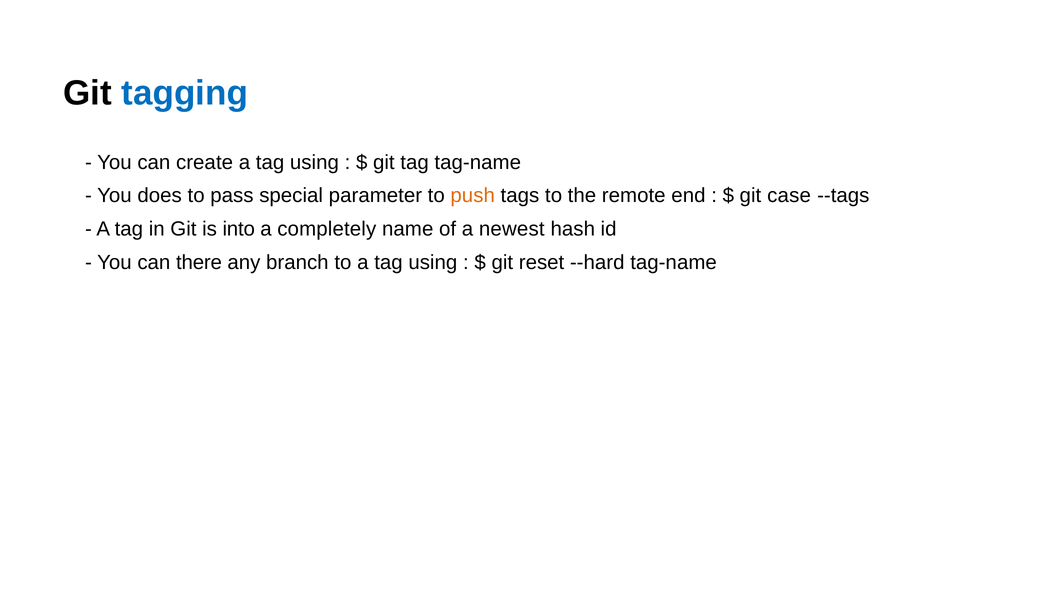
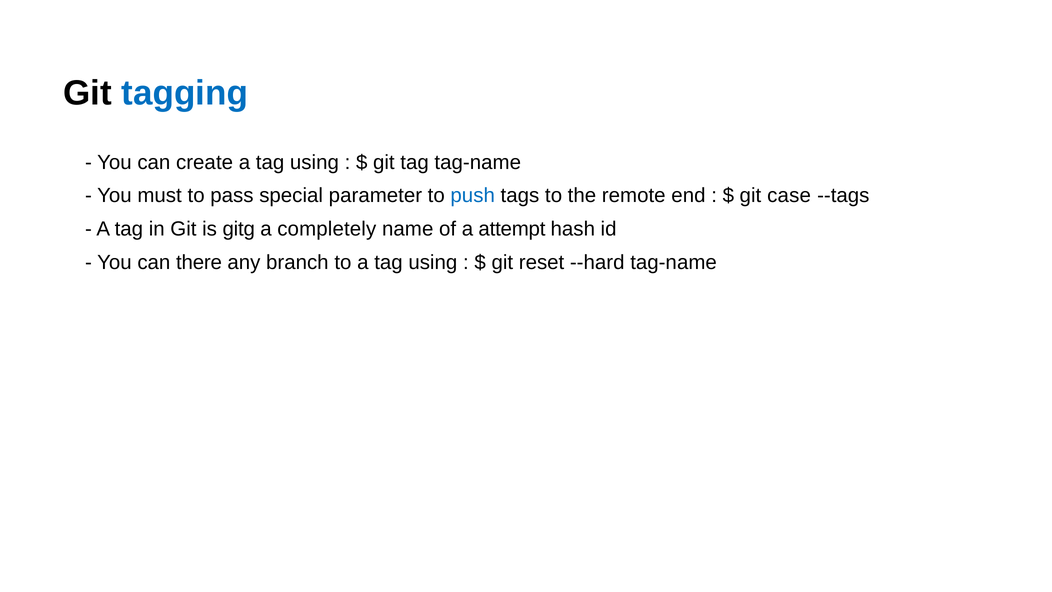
does: does -> must (160, 196)
push colour: orange -> blue (473, 196)
into: into -> gitg (239, 229)
newest: newest -> attempt (512, 229)
